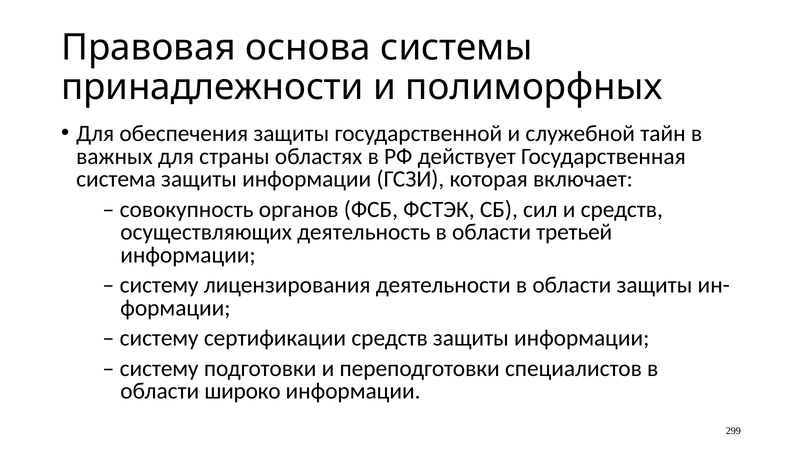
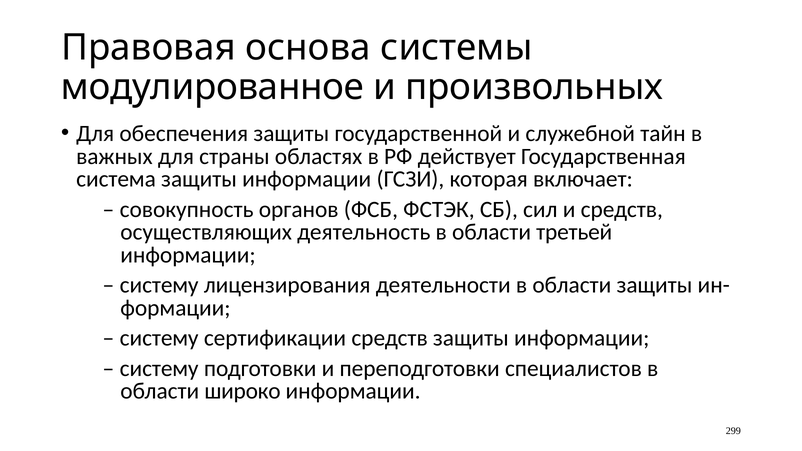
принадлежности: принадлежности -> модулированное (213, 87)
полиморфных: полиморфных -> произвольных (534, 87)
